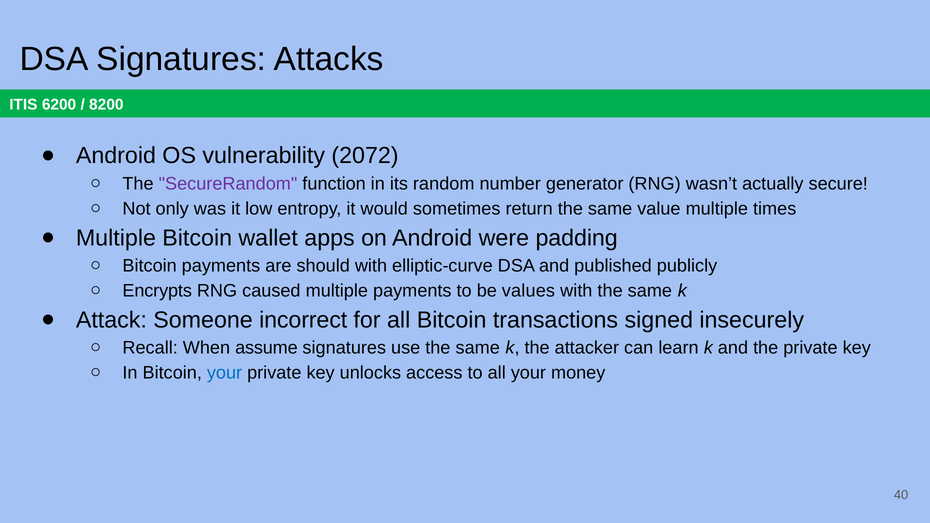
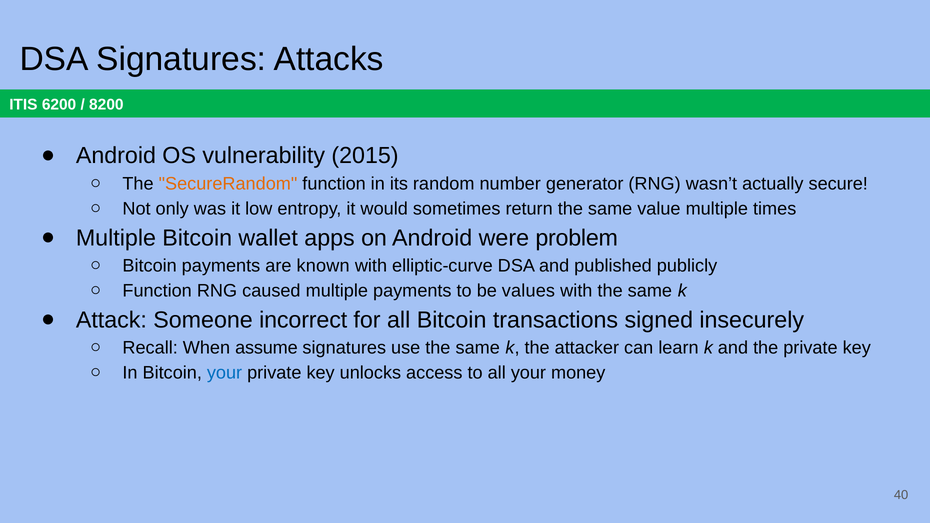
2072: 2072 -> 2015 (365, 156)
SecureRandom colour: purple -> orange (228, 184)
padding: padding -> problem (577, 238)
should: should -> known (323, 266)
Encrypts: Encrypts -> Function (157, 291)
